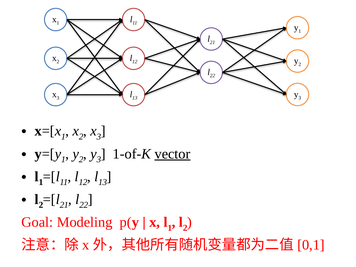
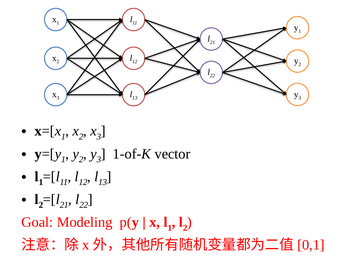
vector underline: present -> none (173, 154)
